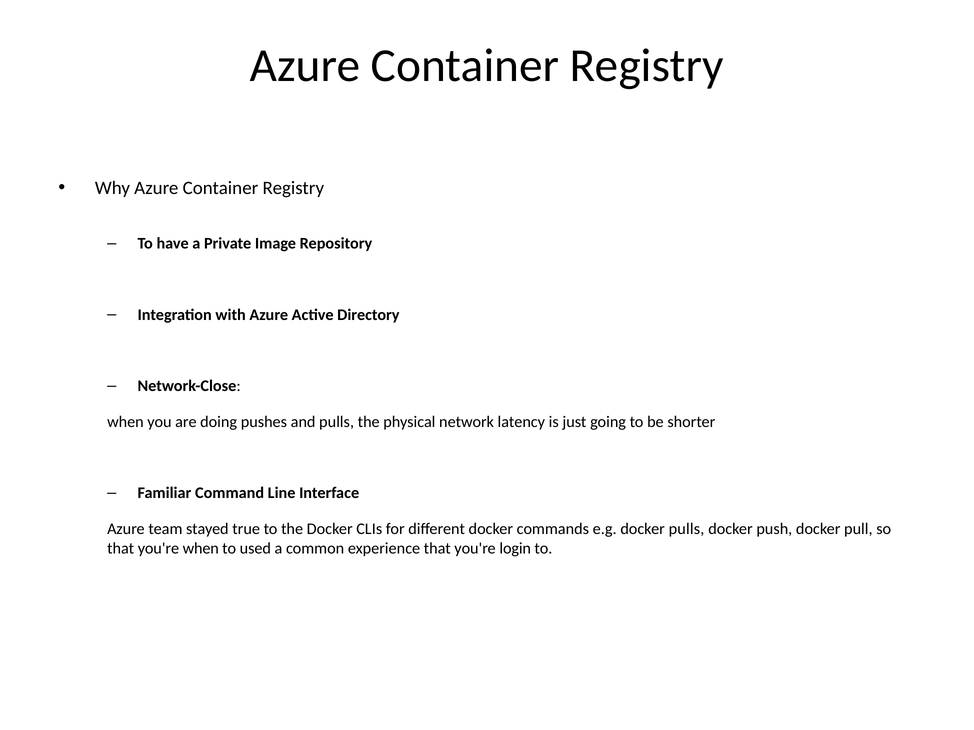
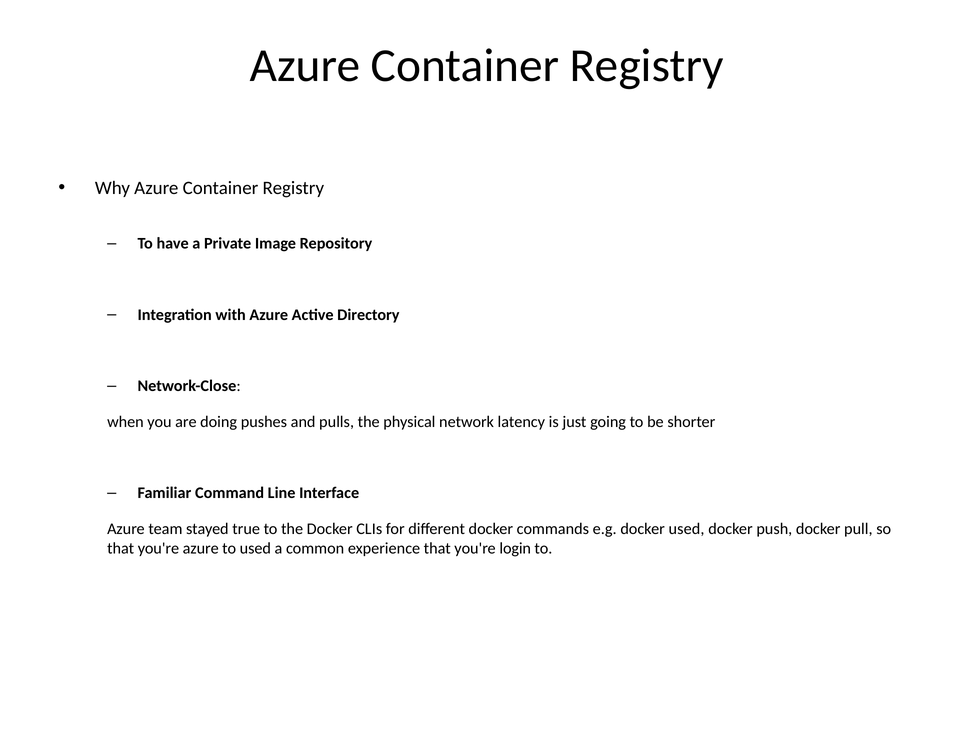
docker pulls: pulls -> used (687, 529)
you're when: when -> azure (201, 549)
